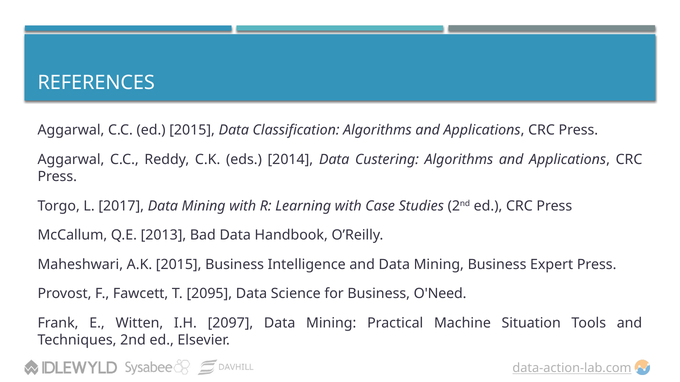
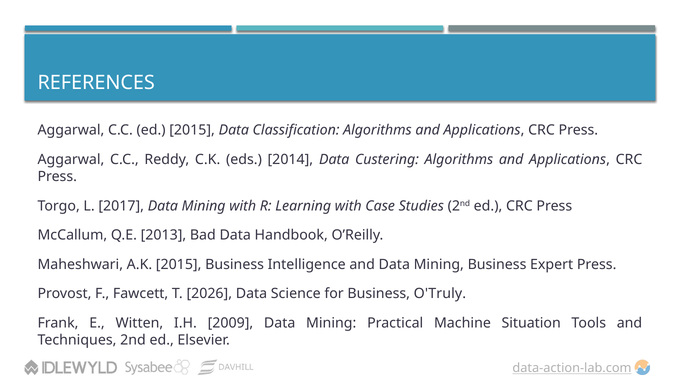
2095: 2095 -> 2026 (209, 294)
O'Need: O'Need -> O'Truly (440, 294)
2097: 2097 -> 2009 (230, 323)
